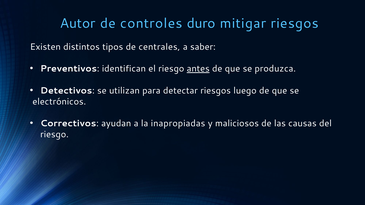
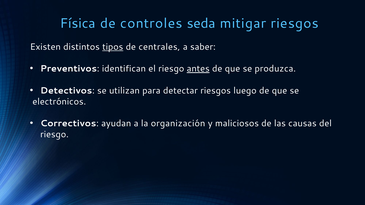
Autor: Autor -> Física (78, 23)
duro: duro -> seda (201, 23)
tipos underline: none -> present (113, 47)
inapropiadas: inapropiadas -> organización (178, 124)
